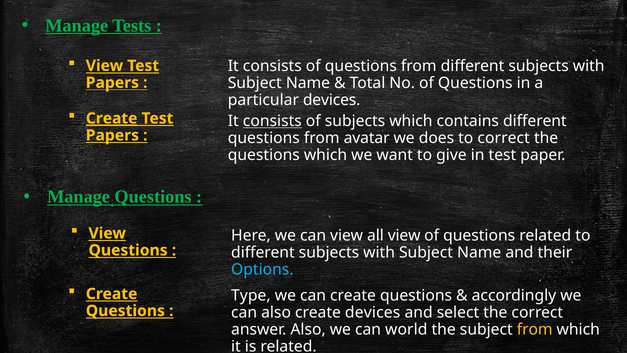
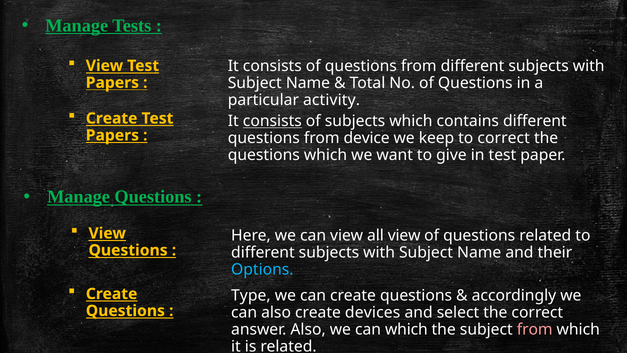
particular devices: devices -> activity (331, 100)
Create underline: present -> none (112, 118)
avatar: avatar -> device (367, 138)
does: does -> keep (437, 138)
can world: world -> which (406, 329)
from colour: yellow -> pink (535, 329)
